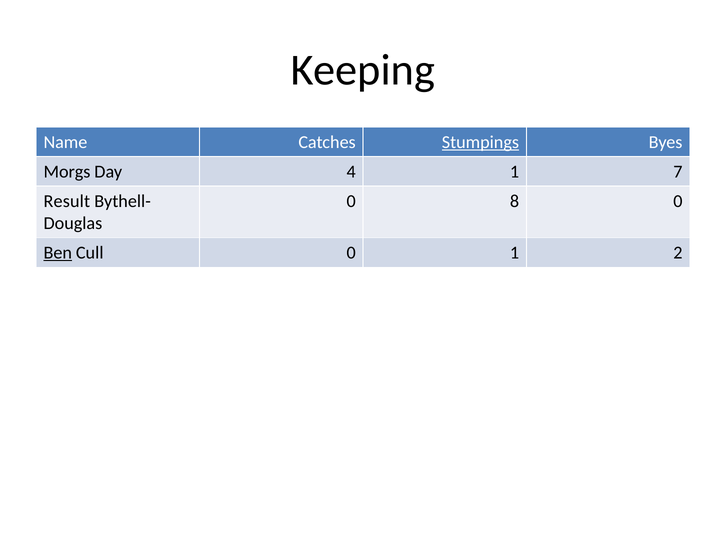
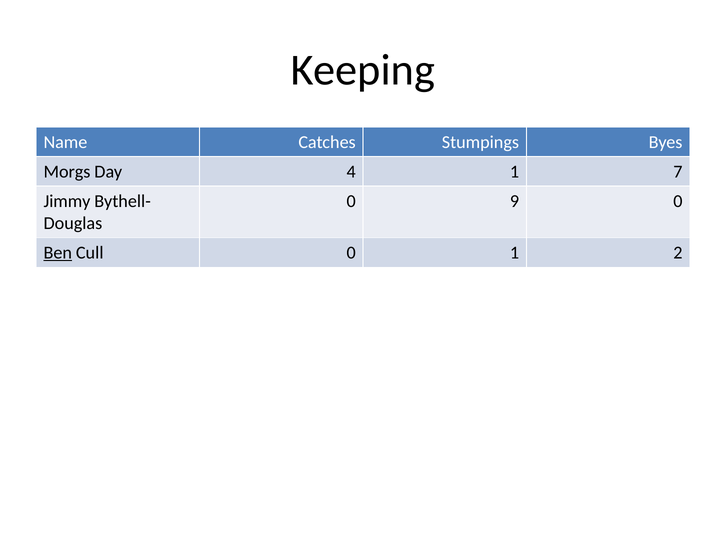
Stumpings underline: present -> none (480, 142)
Result: Result -> Jimmy (67, 201)
8: 8 -> 9 (515, 201)
